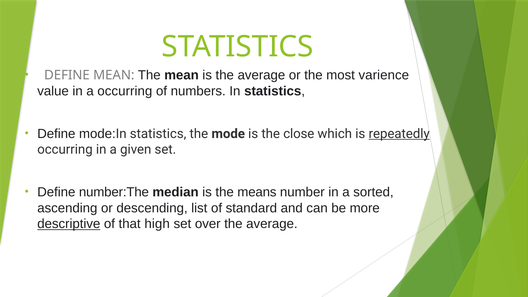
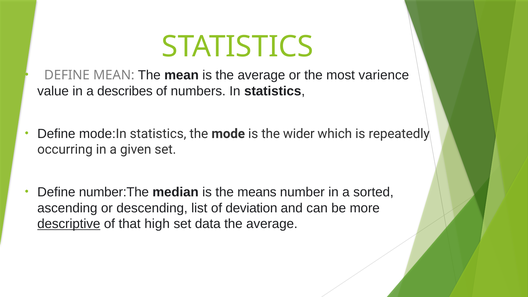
a occurring: occurring -> describes (125, 91)
close: close -> wider (299, 134)
repeatedly underline: present -> none (399, 134)
standard: standard -> deviation (251, 208)
over: over -> data (208, 224)
